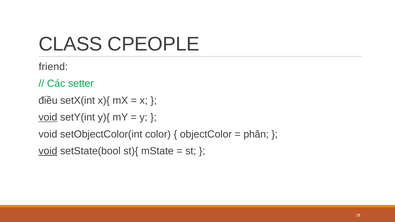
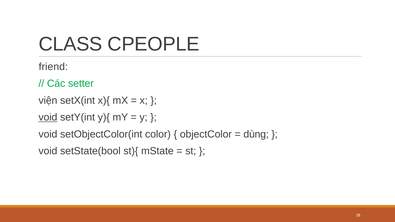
điều: điều -> viện (48, 101)
phân: phân -> dùng (256, 134)
void underline: present -> none (48, 151)
